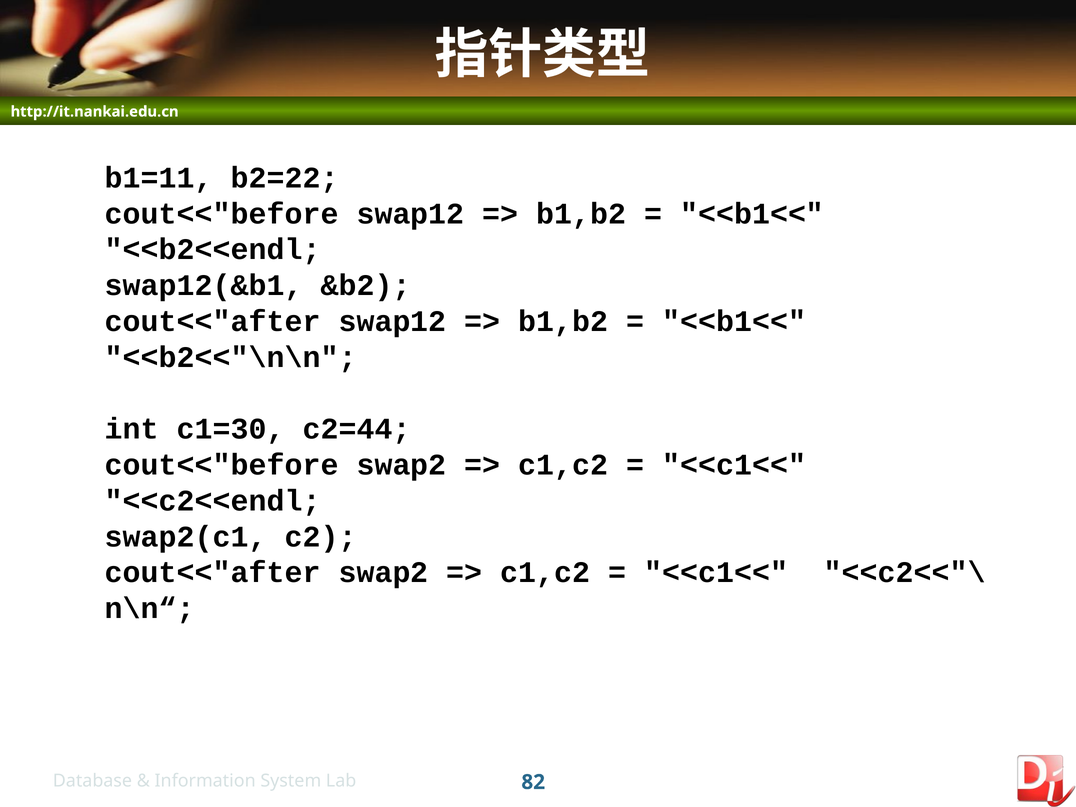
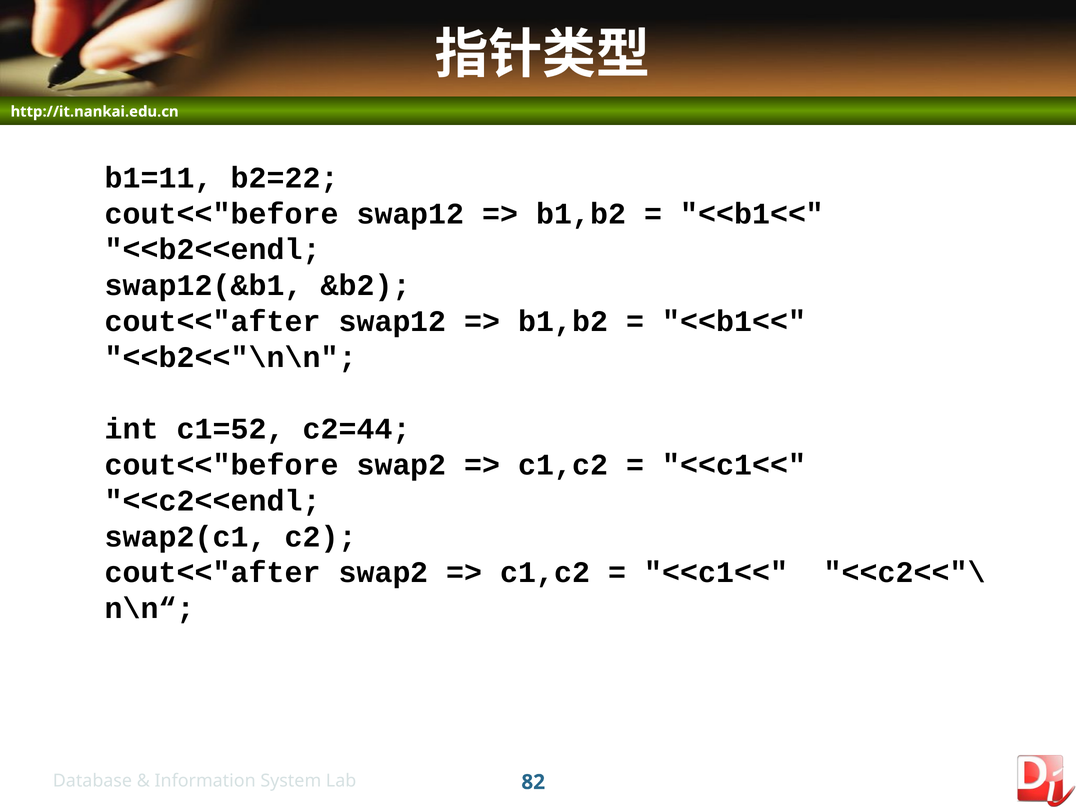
c1=30: c1=30 -> c1=52 (231, 429)
